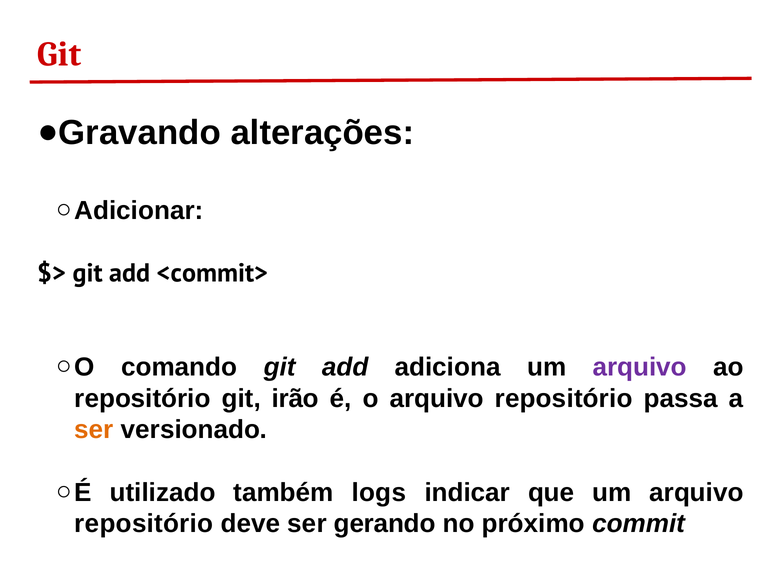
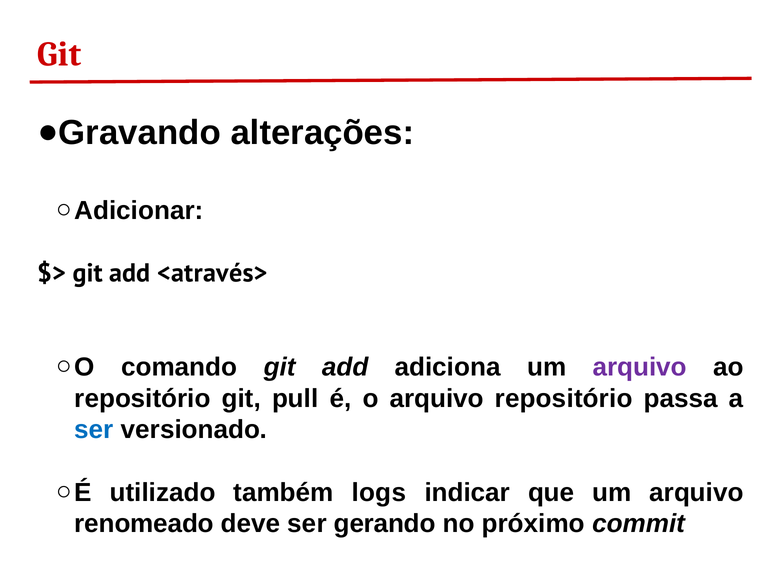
<commit>: <commit> -> <através> (212, 273)
irão: irão -> pull (295, 399)
ser colour: orange -> blue (94, 430)
repositório: repositório -> renomeado (144, 524)
